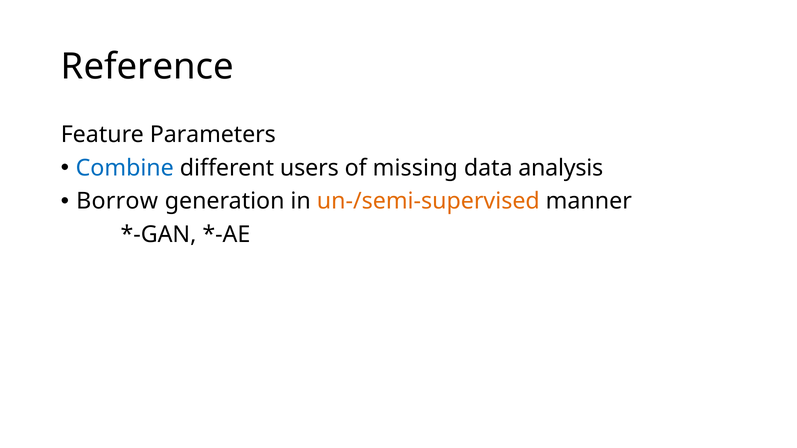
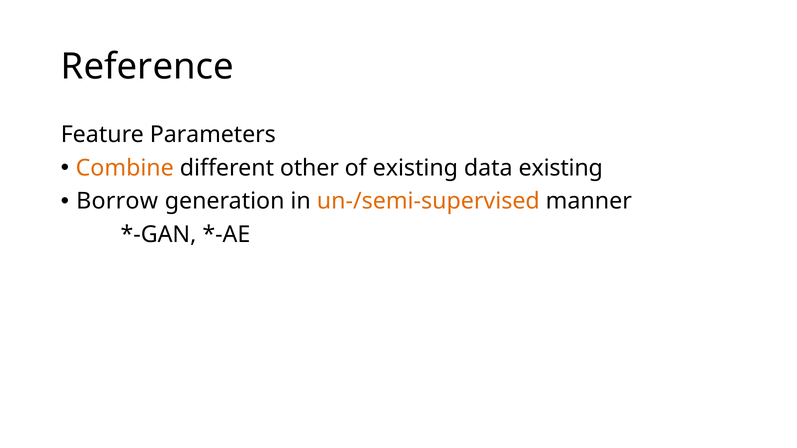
Combine colour: blue -> orange (125, 168)
users: users -> other (309, 168)
of missing: missing -> existing (415, 168)
data analysis: analysis -> existing (561, 168)
